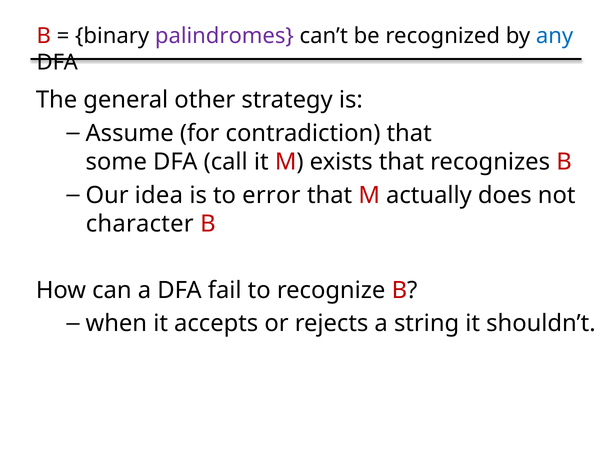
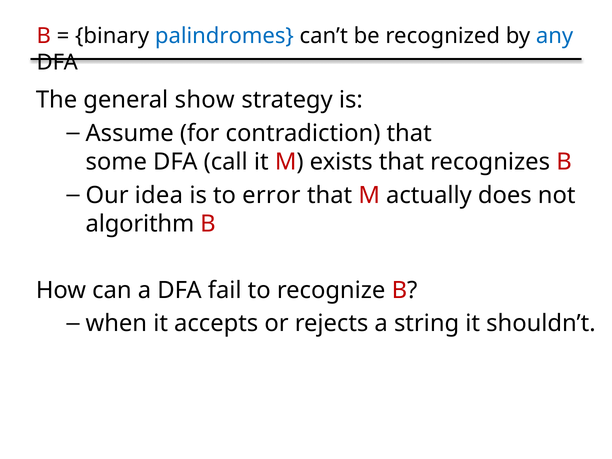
palindromes colour: purple -> blue (224, 36)
other: other -> show (205, 100)
character: character -> algorithm (140, 224)
